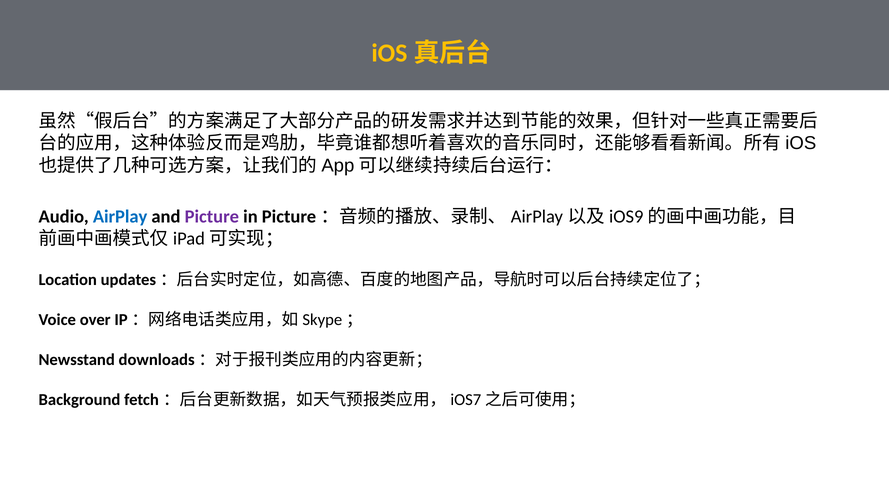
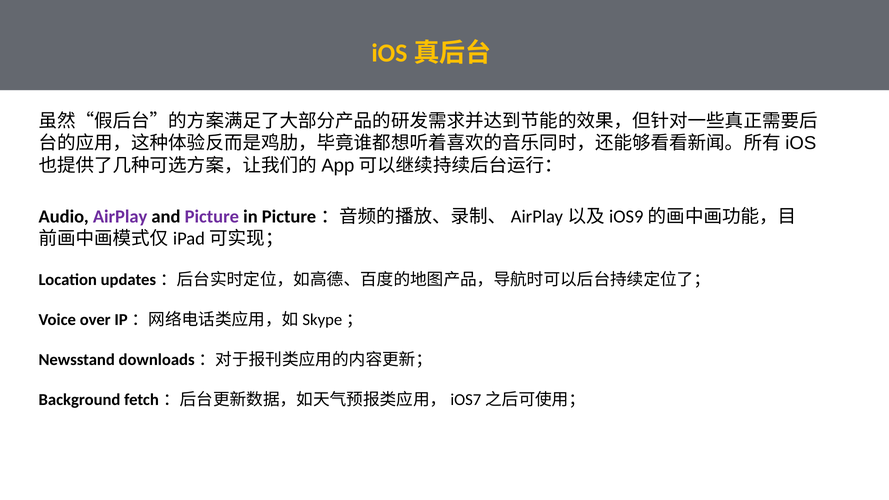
AirPlay colour: blue -> purple (120, 217)
